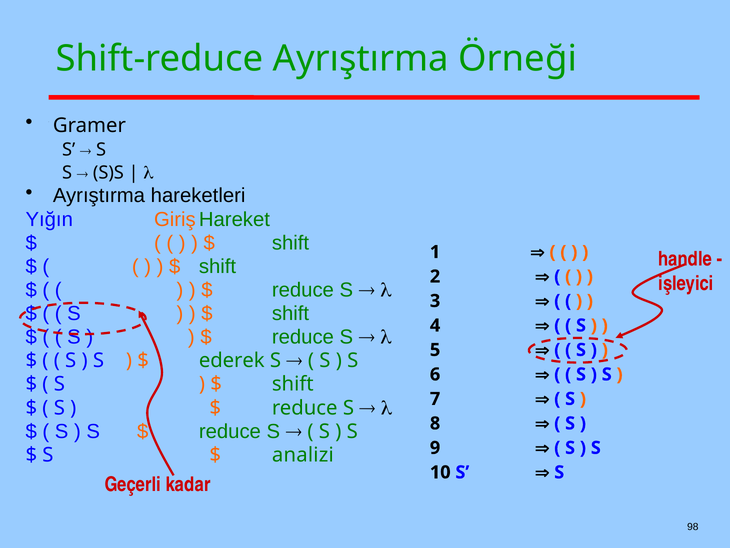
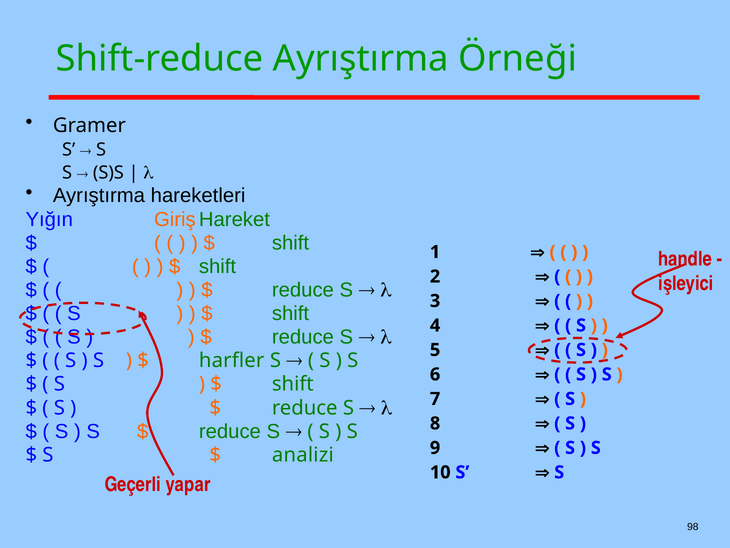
ederek: ederek -> harfler (232, 360)
kadar: kadar -> yapar (188, 484)
